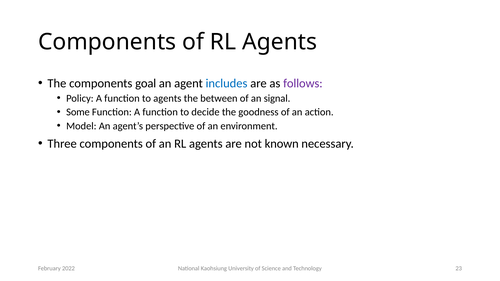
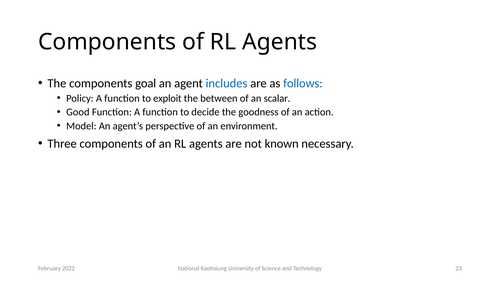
follows colour: purple -> blue (303, 83)
to agents: agents -> exploit (167, 98)
signal: signal -> scalar (277, 98)
Some: Some -> Good (78, 112)
